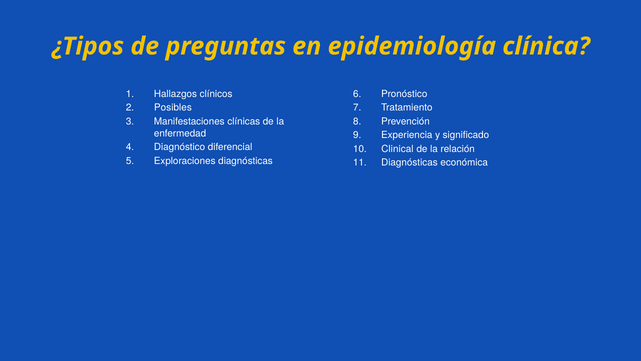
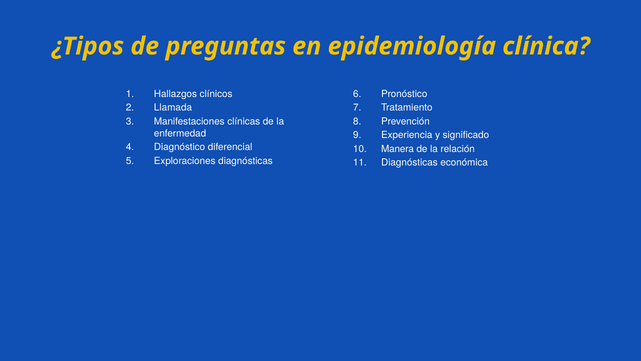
Posibles: Posibles -> Llamada (173, 108)
Clinical: Clinical -> Manera (398, 149)
